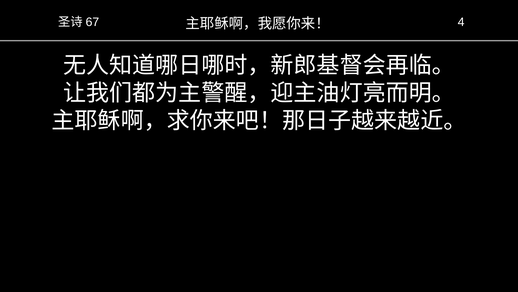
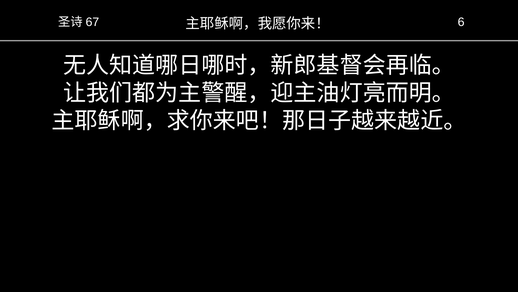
4: 4 -> 6 (461, 22)
